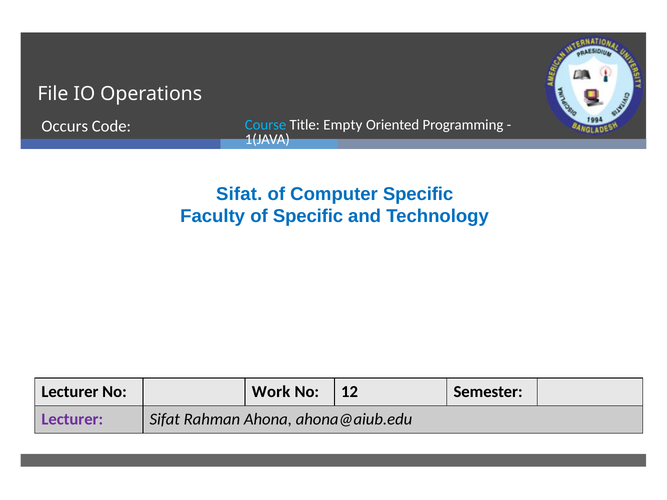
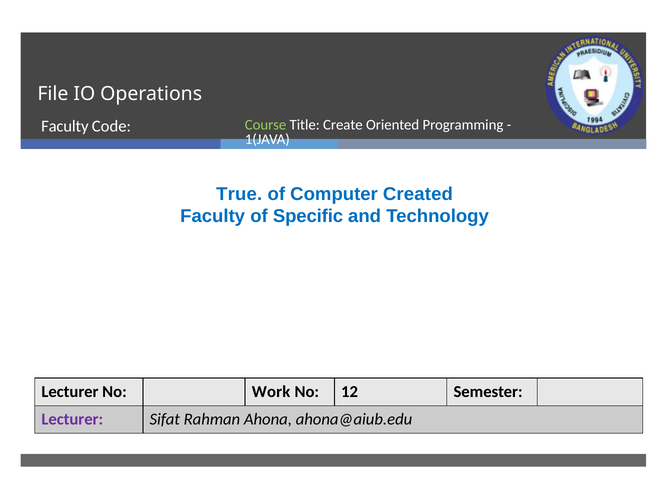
Course colour: light blue -> light green (266, 125)
Empty: Empty -> Create (343, 125)
Occurs: Occurs -> Faculty (65, 126)
Sifat: Sifat -> True (239, 194)
Computer Specific: Specific -> Created (418, 194)
